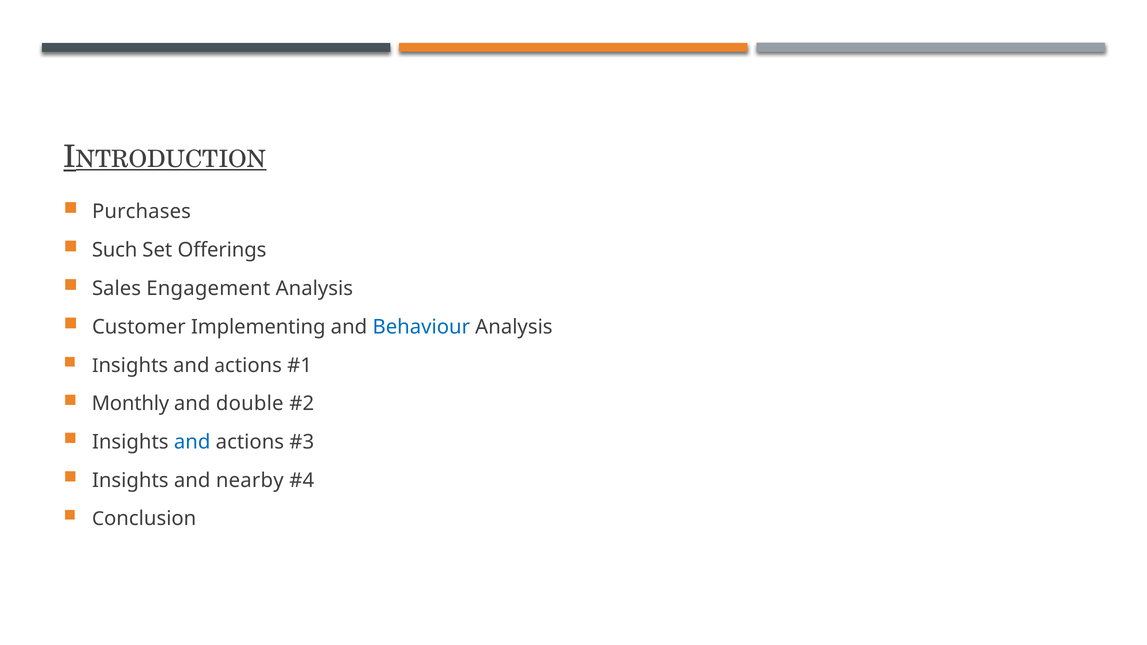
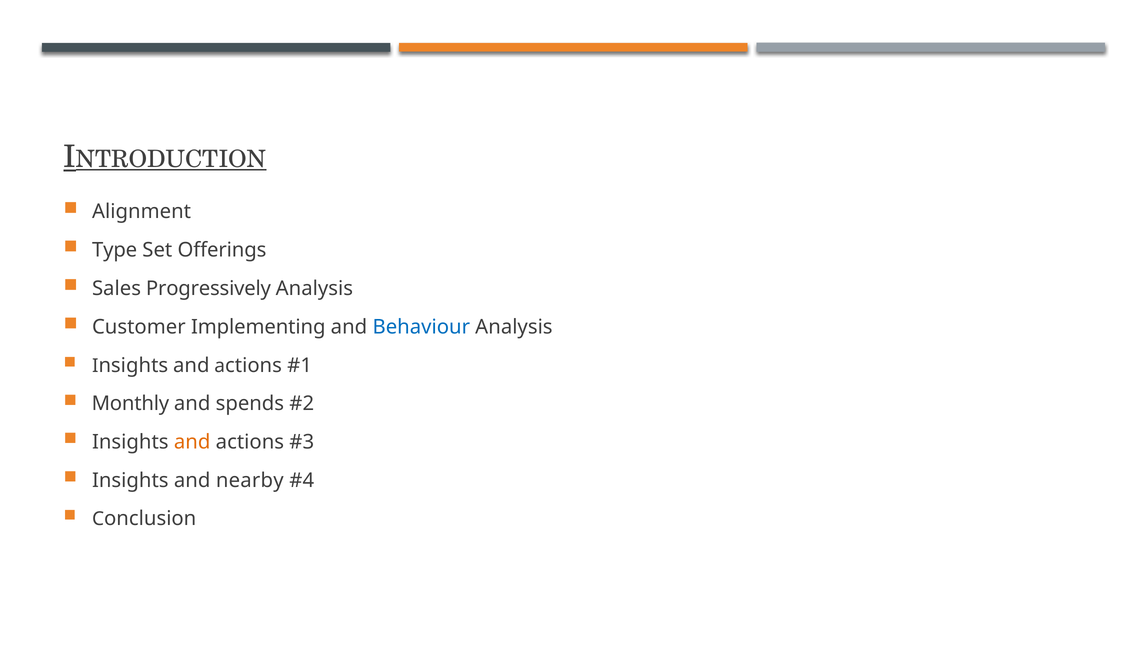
Purchases: Purchases -> Alignment (142, 212)
Such: Such -> Type (115, 250)
Engagement: Engagement -> Progressively (208, 289)
double: double -> spends (250, 404)
and colour: blue -> orange (192, 442)
